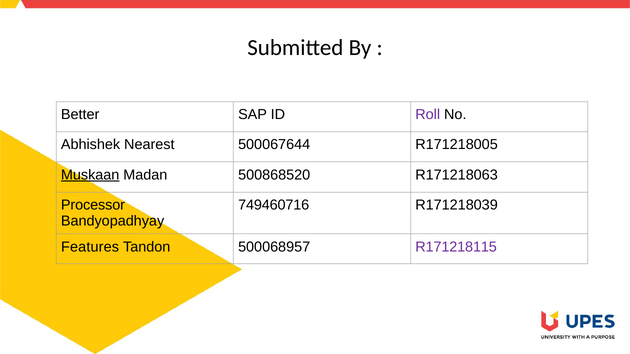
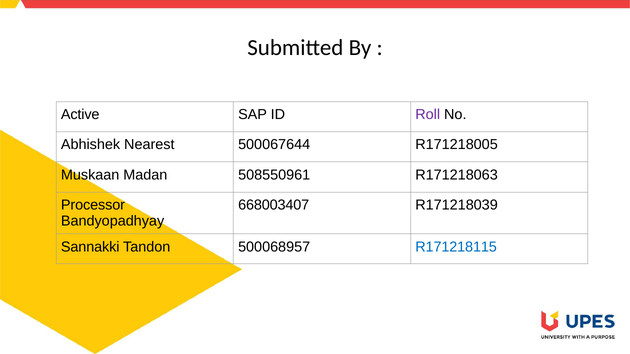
Better: Better -> Active (80, 115)
Muskaan underline: present -> none (90, 175)
500868520: 500868520 -> 508550961 (274, 175)
749460716: 749460716 -> 668003407 (274, 205)
Features: Features -> Sannakki (90, 247)
R171218115 colour: purple -> blue (456, 247)
